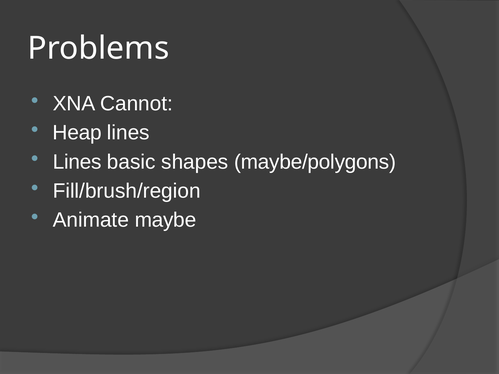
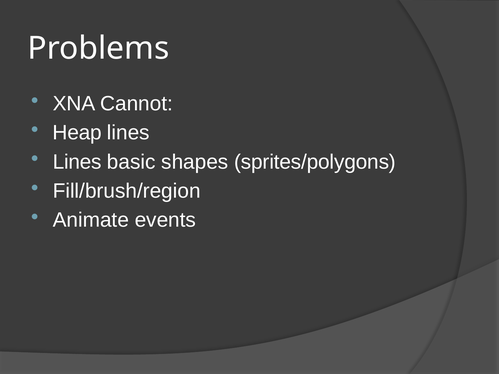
maybe/polygons: maybe/polygons -> sprites/polygons (315, 162)
maybe: maybe -> events (165, 220)
